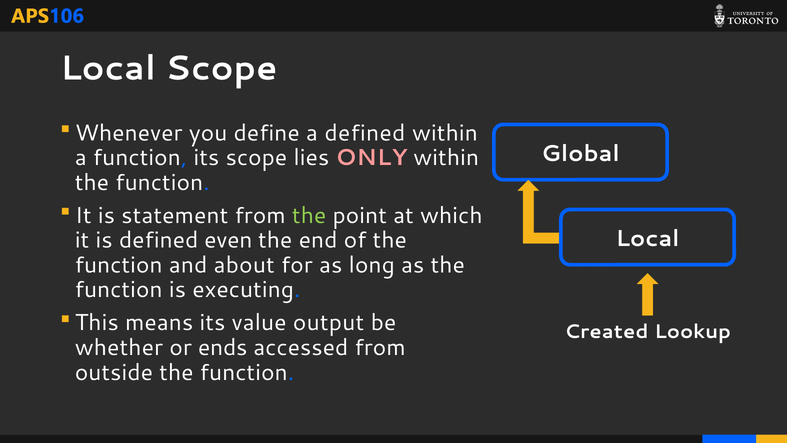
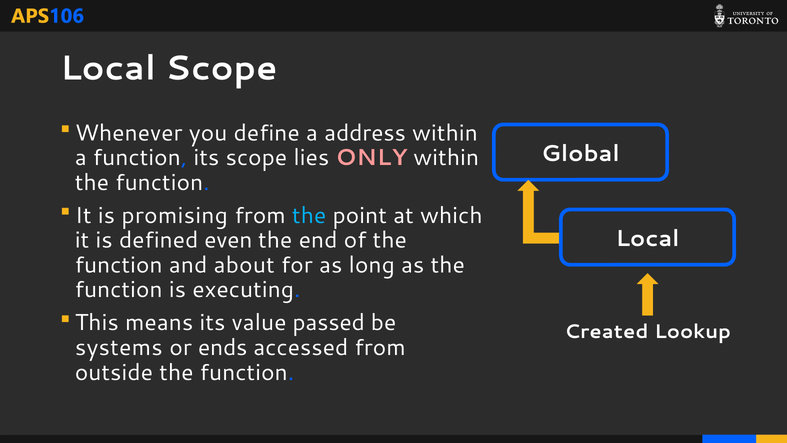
a defined: defined -> address (365, 133)
statement: statement -> promising (175, 215)
the colour: light green -> light blue (309, 215)
output: output -> passed (329, 323)
whether: whether -> systems (119, 347)
